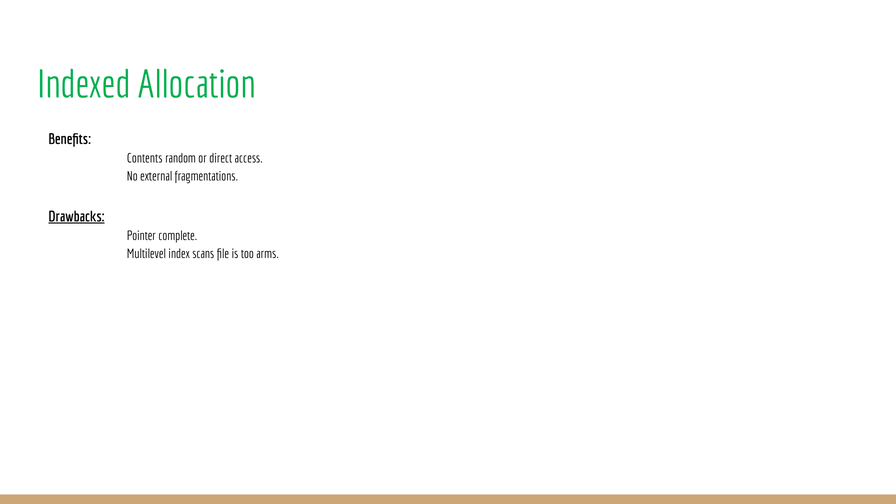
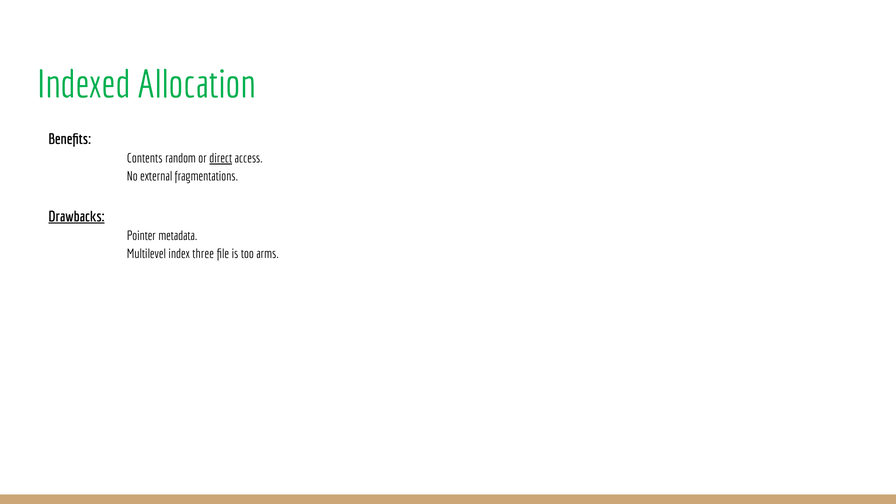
direct underline: none -> present (221, 158)
complete: complete -> metadata (178, 236)
scans: scans -> three (203, 254)
